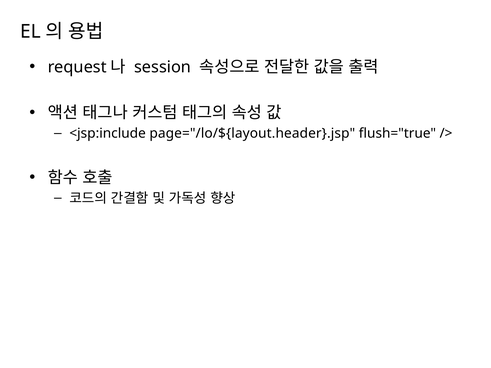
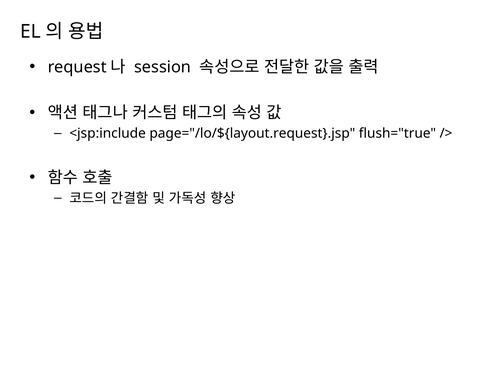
page="/lo/${layout.header}.jsp: page="/lo/${layout.header}.jsp -> page="/lo/${layout.request}.jsp (252, 133)
